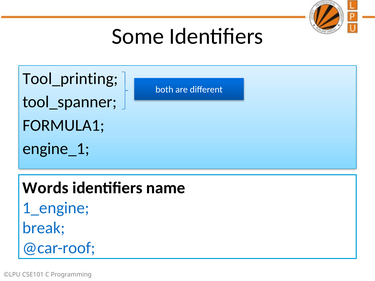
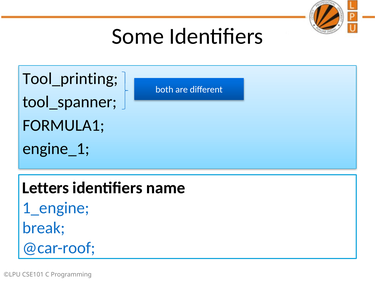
Words: Words -> Letters (46, 188)
